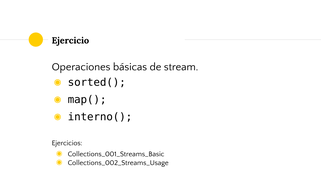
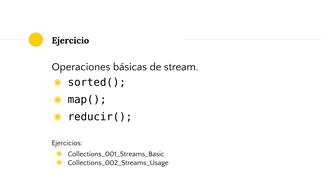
interno(: interno( -> reducir( (100, 117)
